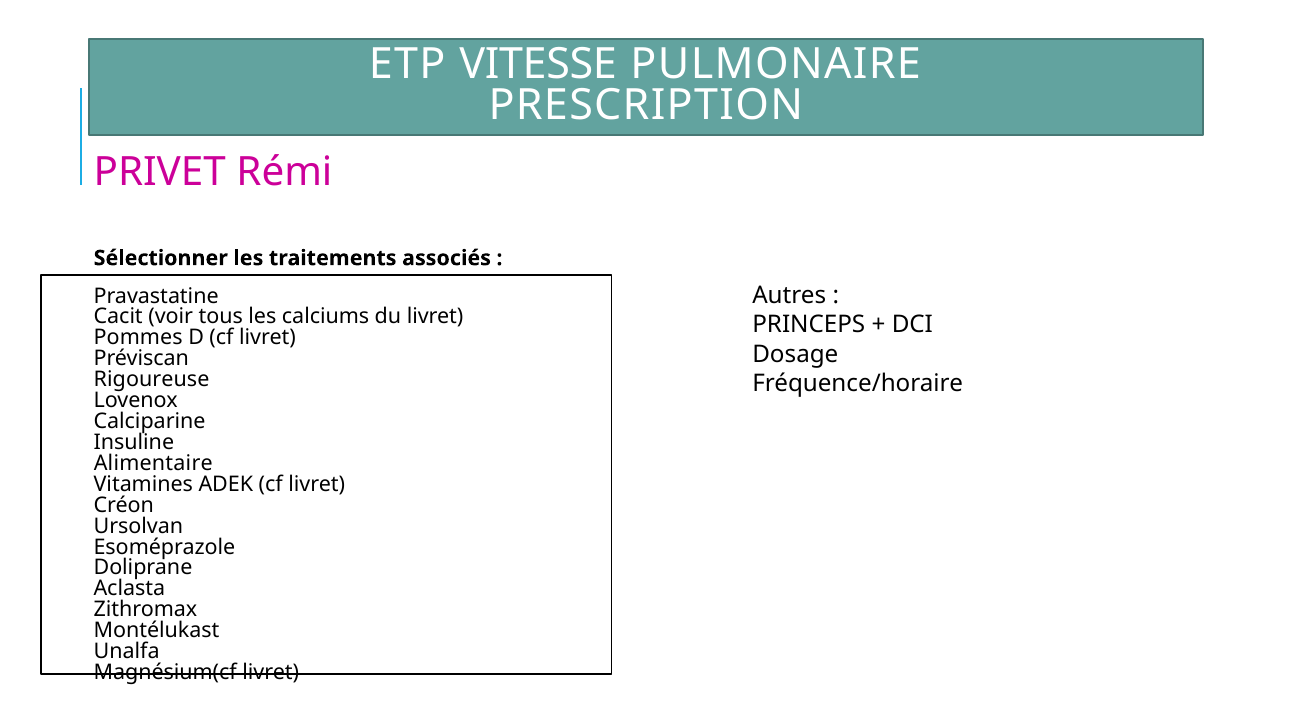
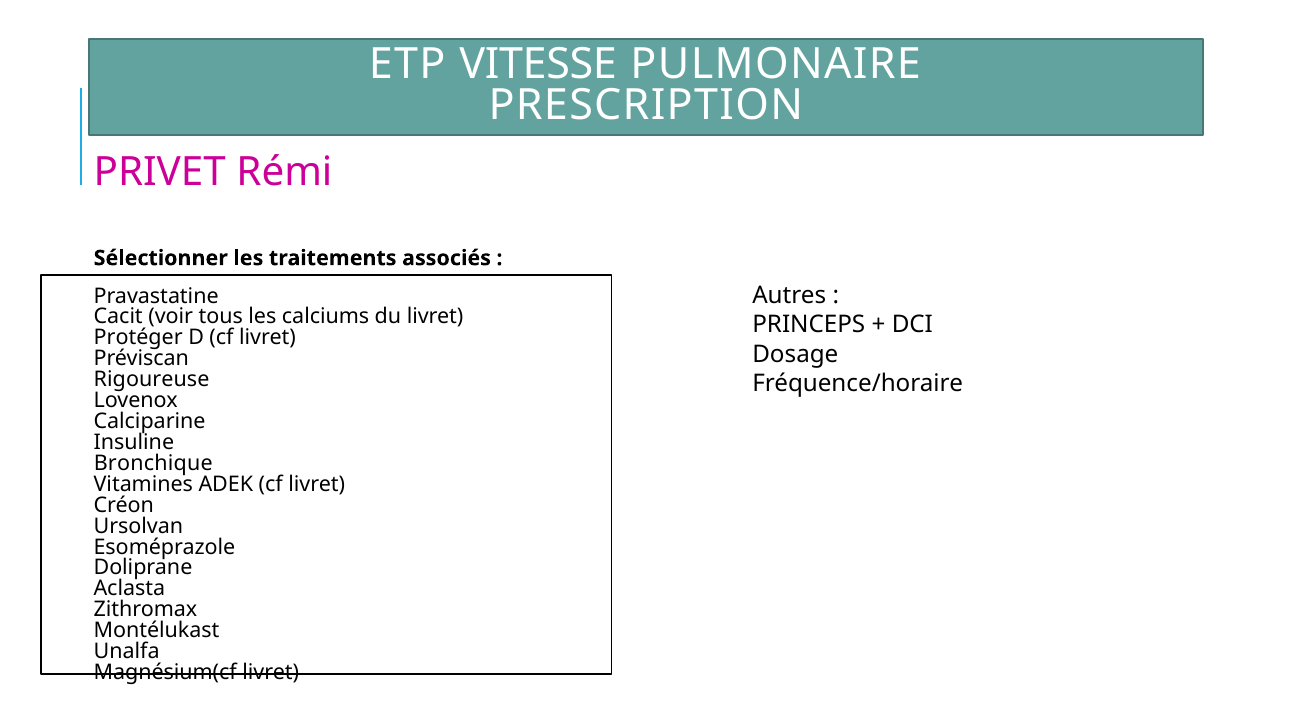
Pommes: Pommes -> Protéger (138, 338)
Alimentaire: Alimentaire -> Bronchique (153, 463)
